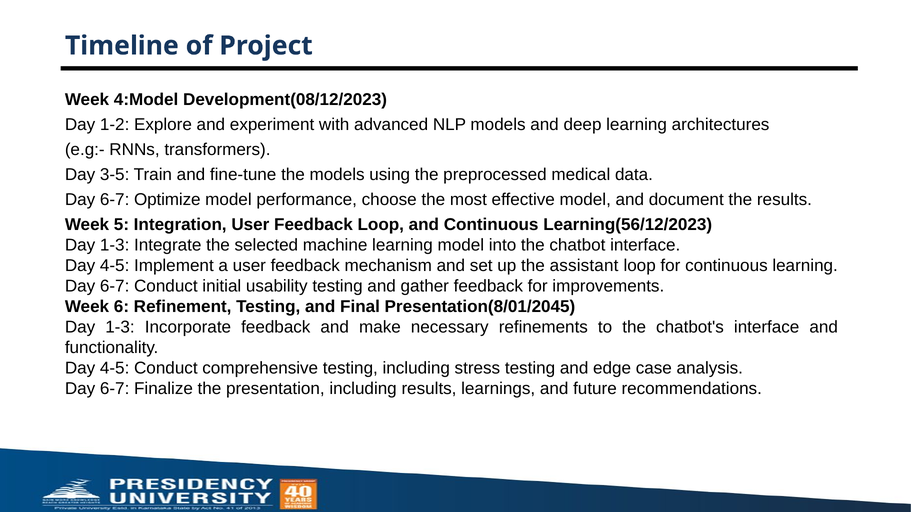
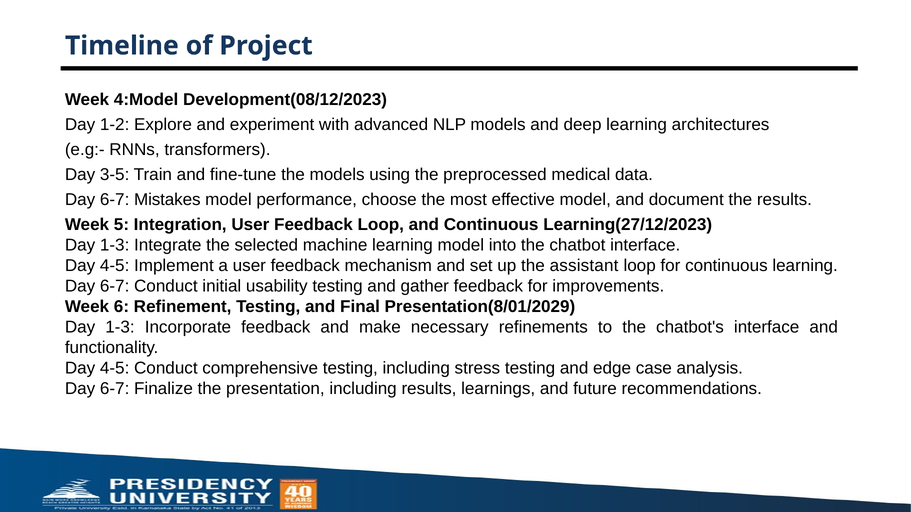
Optimize: Optimize -> Mistakes (167, 200)
Learning(56/12/2023: Learning(56/12/2023 -> Learning(27/12/2023 (628, 225)
Presentation(8/01/2045: Presentation(8/01/2045 -> Presentation(8/01/2029 (480, 307)
